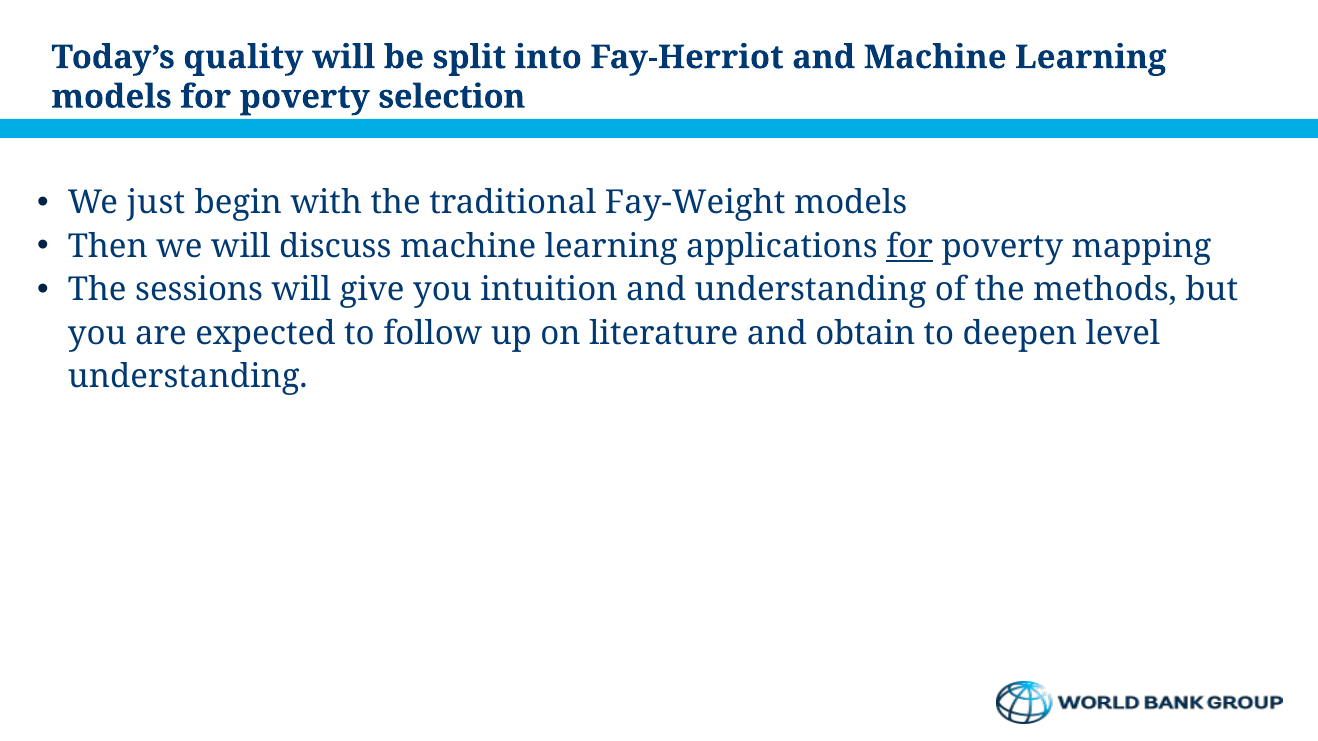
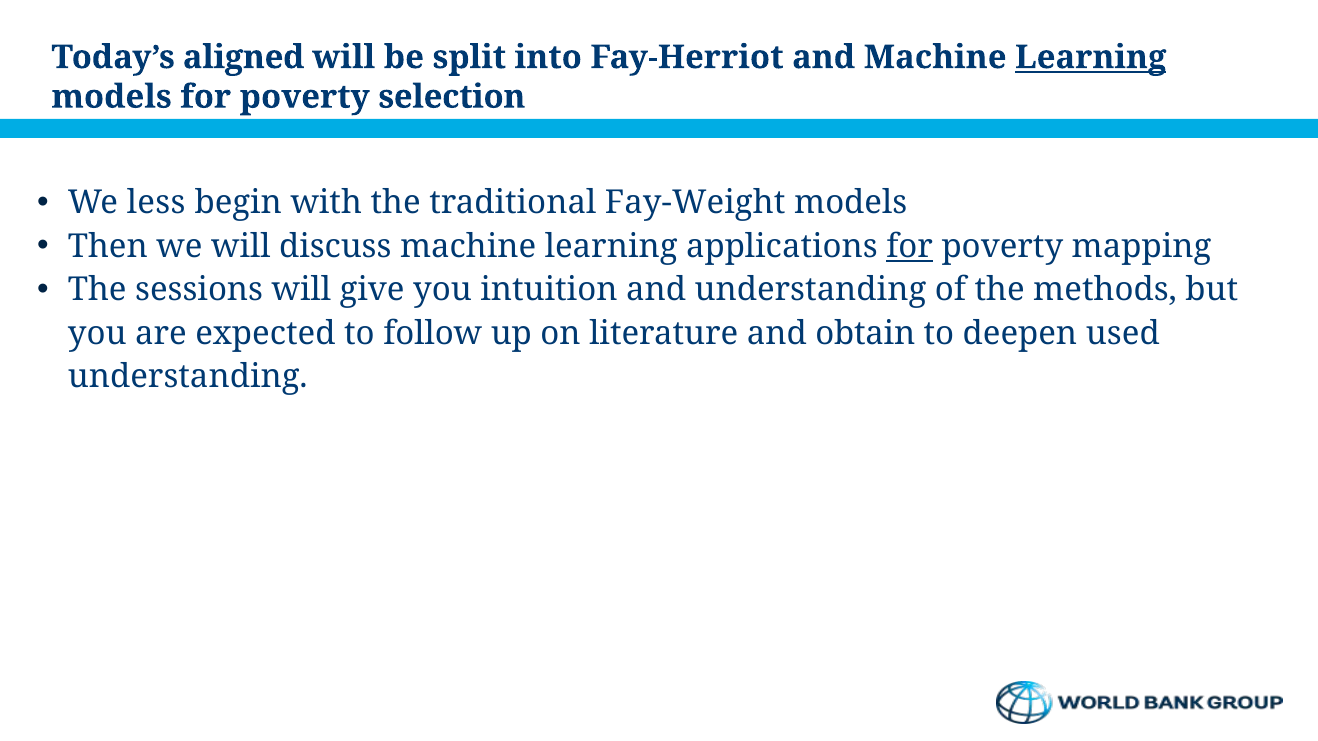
quality: quality -> aligned (244, 57)
Learning underline: none -> present (1091, 57)
just: just -> less (156, 203)
level: level -> used (1123, 334)
